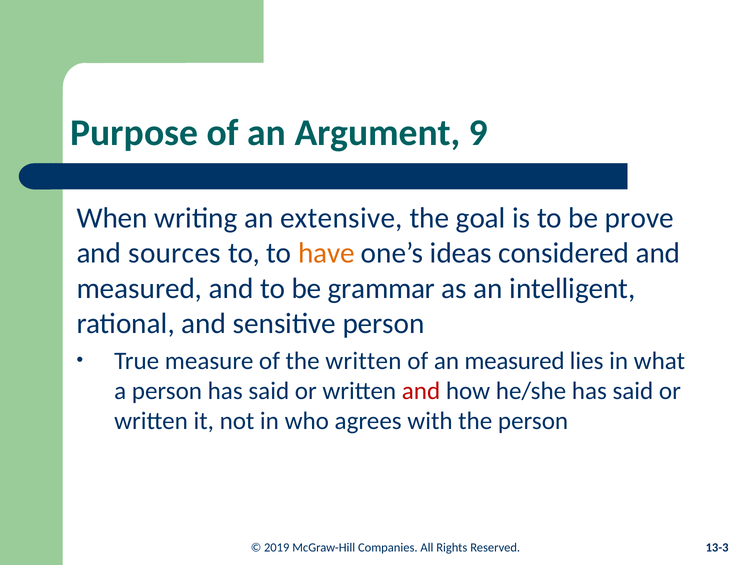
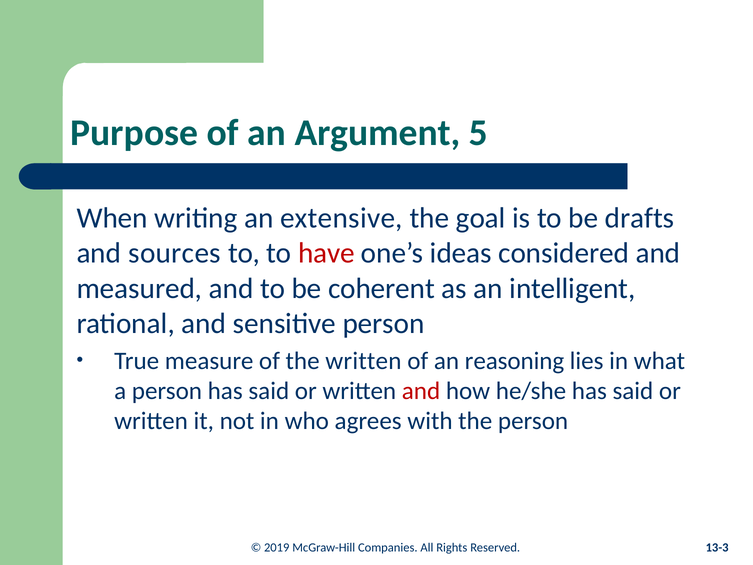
9: 9 -> 5 (478, 133)
prove: prove -> drafts (640, 218)
have colour: orange -> red (326, 253)
grammar: grammar -> coherent (381, 288)
an measured: measured -> reasoning (514, 361)
